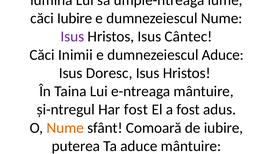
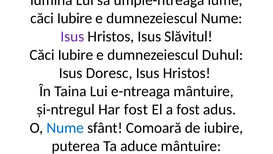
Isus Cântec: Cântec -> Slăvitul (189, 36)
Inimii: Inimii -> Iubire (76, 55)
dumnezeiescul Aduce: Aduce -> Duhul (223, 55)
Nume colour: orange -> blue (65, 127)
